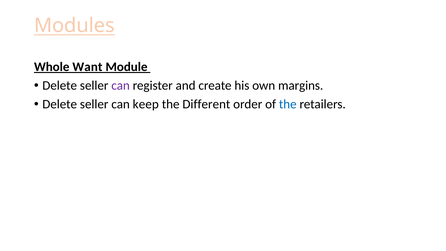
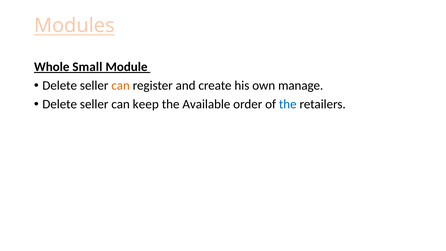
Want: Want -> Small (87, 67)
can colour: purple -> orange (121, 86)
margins: margins -> manage (301, 86)
Different: Different -> Available (206, 104)
